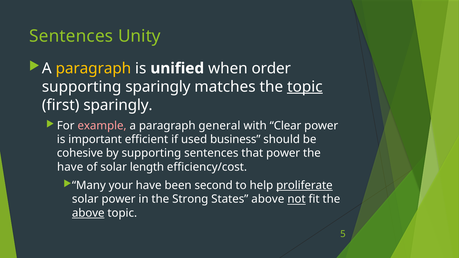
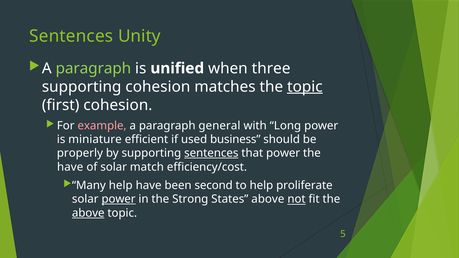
paragraph colour: yellow -> light green (93, 68)
order: order -> three (271, 68)
supporting sparingly: sparingly -> cohesion (158, 87)
first sparingly: sparingly -> cohesion (118, 105)
Clear: Clear -> Long (285, 126)
important: important -> miniature (95, 139)
cohesive: cohesive -> properly (80, 153)
sentences underline: none -> present (211, 153)
length: length -> match (147, 167)
Many your: your -> help (121, 186)
proliferate underline: present -> none (304, 186)
power underline: none -> present (119, 199)
